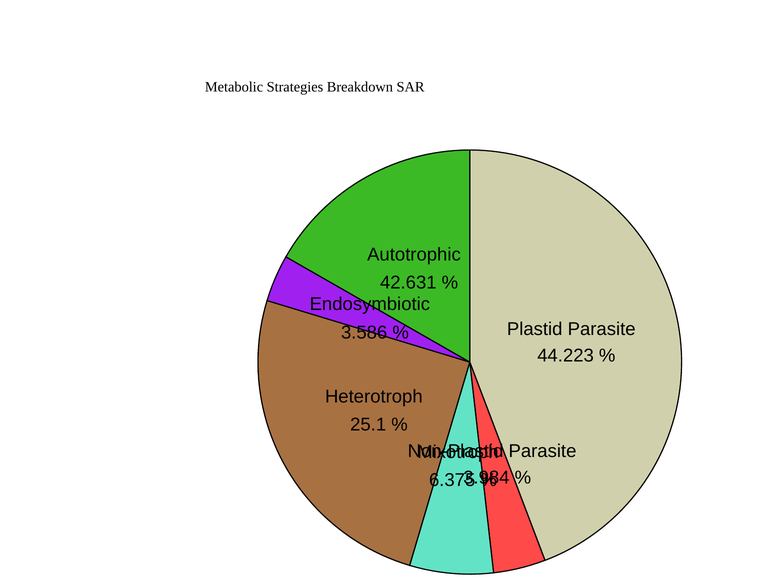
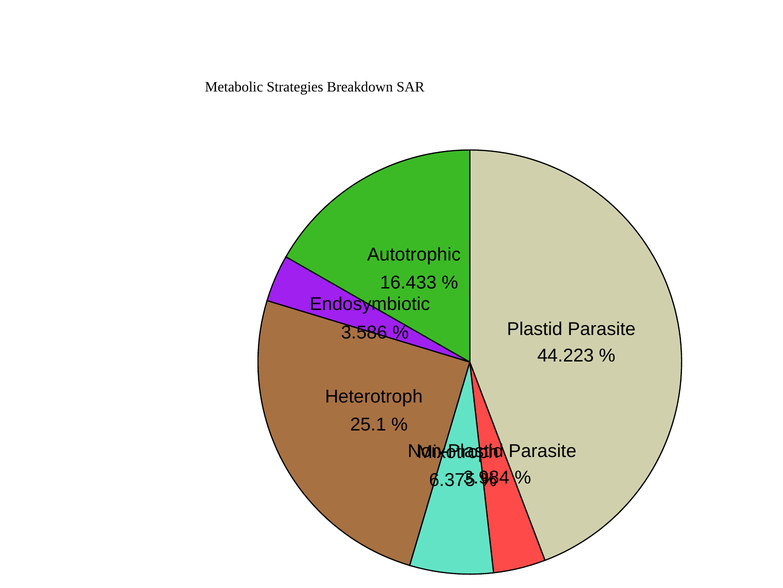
42.631: 42.631 -> 16.433 (408, 282)
